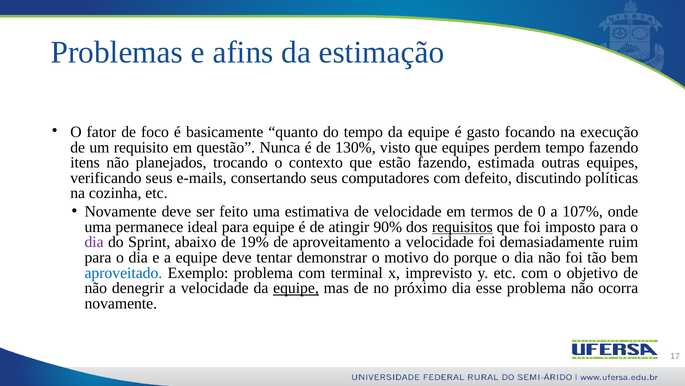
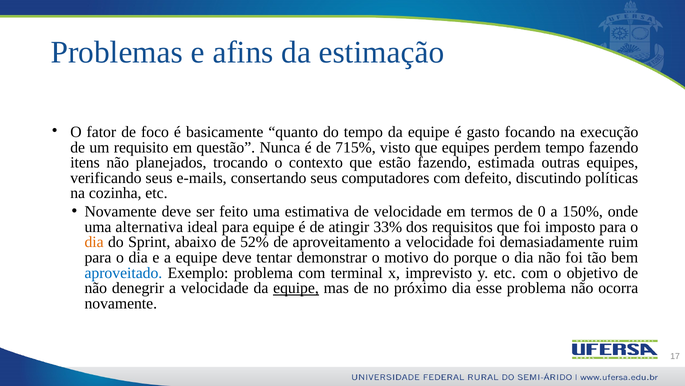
130%: 130% -> 715% (355, 147)
107%: 107% -> 150% (583, 211)
permanece: permanece -> alternativa (149, 227)
90%: 90% -> 33% (388, 227)
requisitos underline: present -> none (462, 227)
dia colour: purple -> orange (94, 242)
19%: 19% -> 52% (255, 242)
